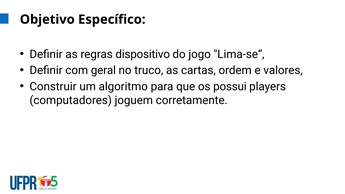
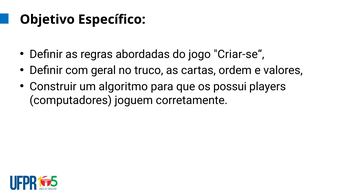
dispositivo: dispositivo -> abordadas (143, 54)
Lima-se“: Lima-se“ -> Criar-se“ (239, 54)
